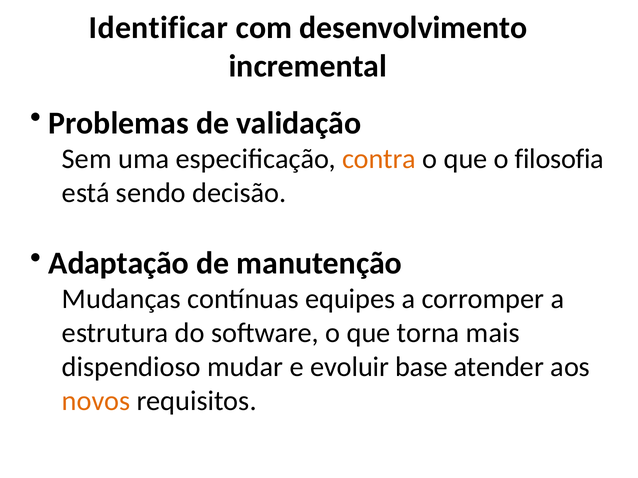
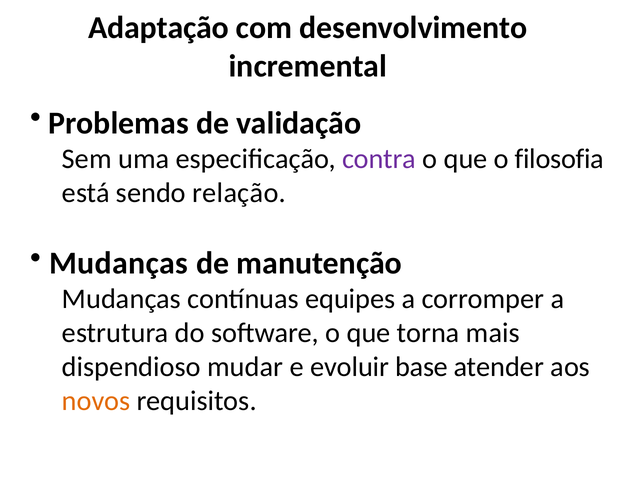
Identificar: Identificar -> Adaptação (159, 28)
contra colour: orange -> purple (379, 159)
decisão: decisão -> relação (239, 193)
Adaptação: Adaptação -> Mudanças (118, 264)
